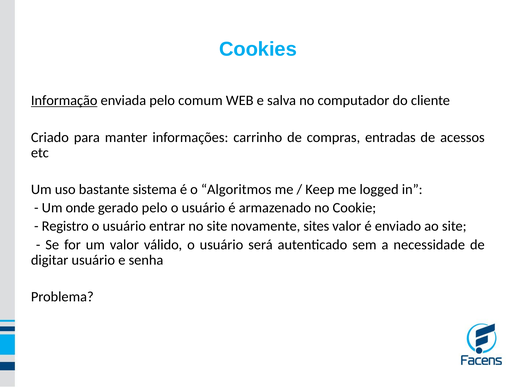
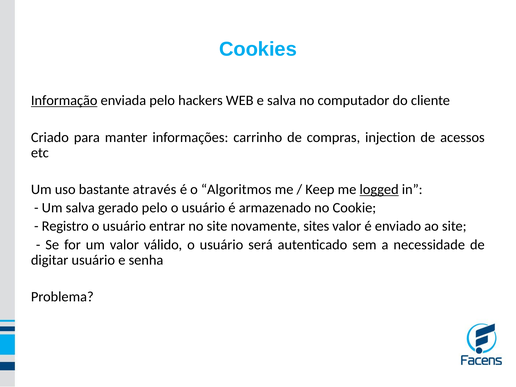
comum: comum -> hackers (200, 101)
entradas: entradas -> injection (390, 137)
sistema: sistema -> através (155, 190)
logged underline: none -> present (379, 190)
Um onde: onde -> salva (80, 208)
